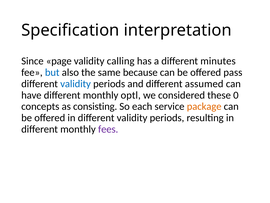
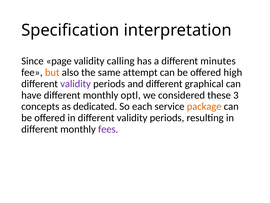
but colour: blue -> orange (52, 72)
because: because -> attempt (140, 72)
pass: pass -> high (233, 72)
validity colour: blue -> purple (76, 84)
assumed: assumed -> graphical (204, 84)
0: 0 -> 3 (236, 95)
consisting: consisting -> dedicated (95, 106)
